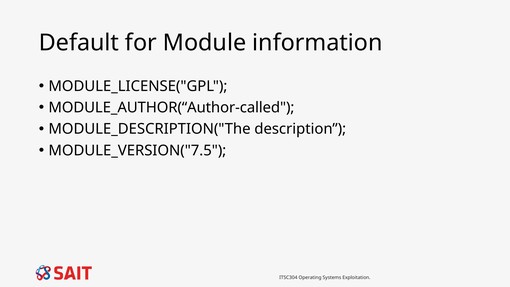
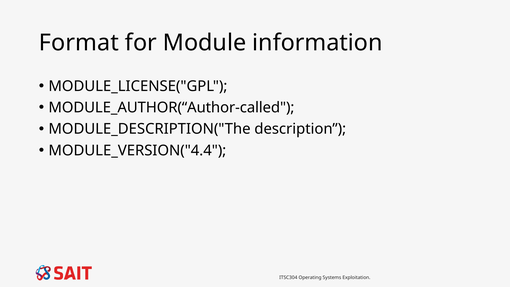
Default: Default -> Format (79, 43)
MODULE_VERSION("7.5: MODULE_VERSION("7.5 -> MODULE_VERSION("4.4 (137, 150)
